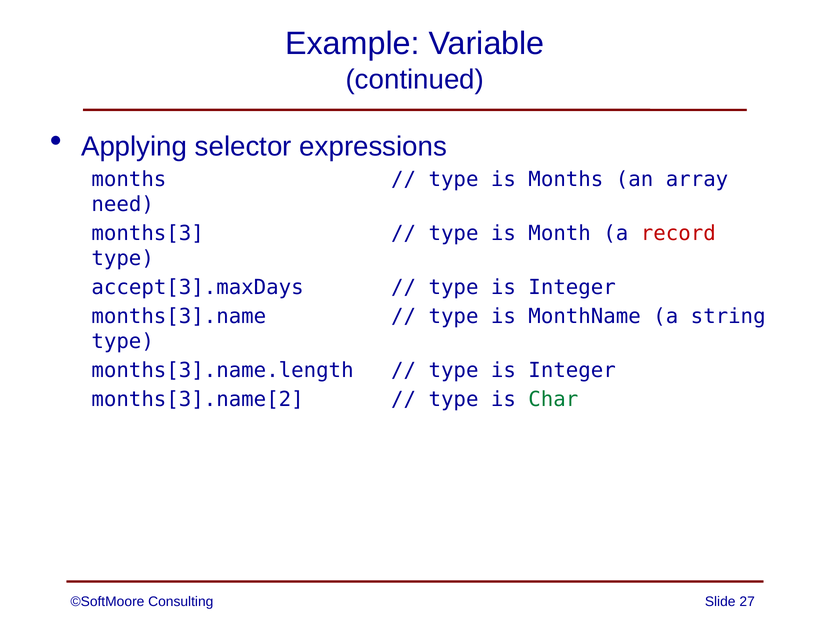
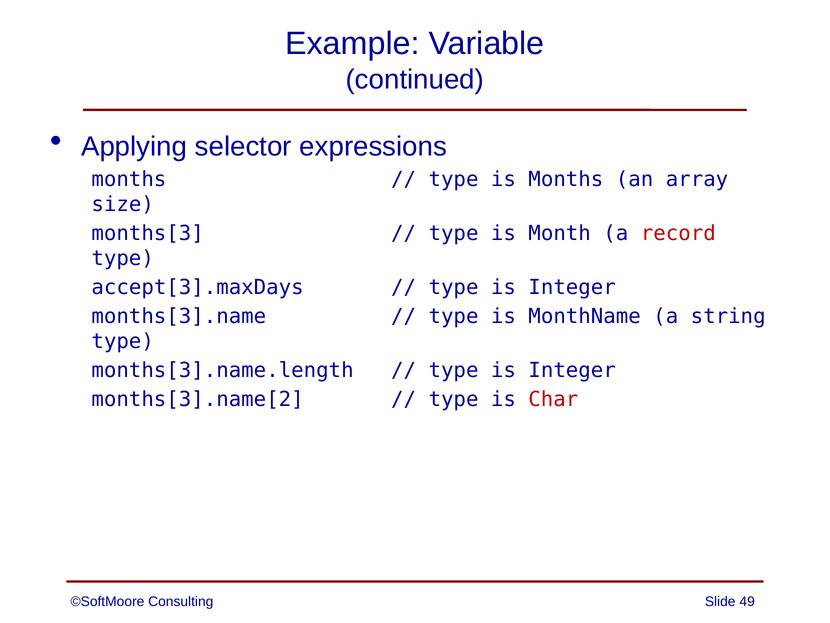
need: need -> size (123, 204)
Char colour: green -> red (553, 399)
27: 27 -> 49 (747, 601)
